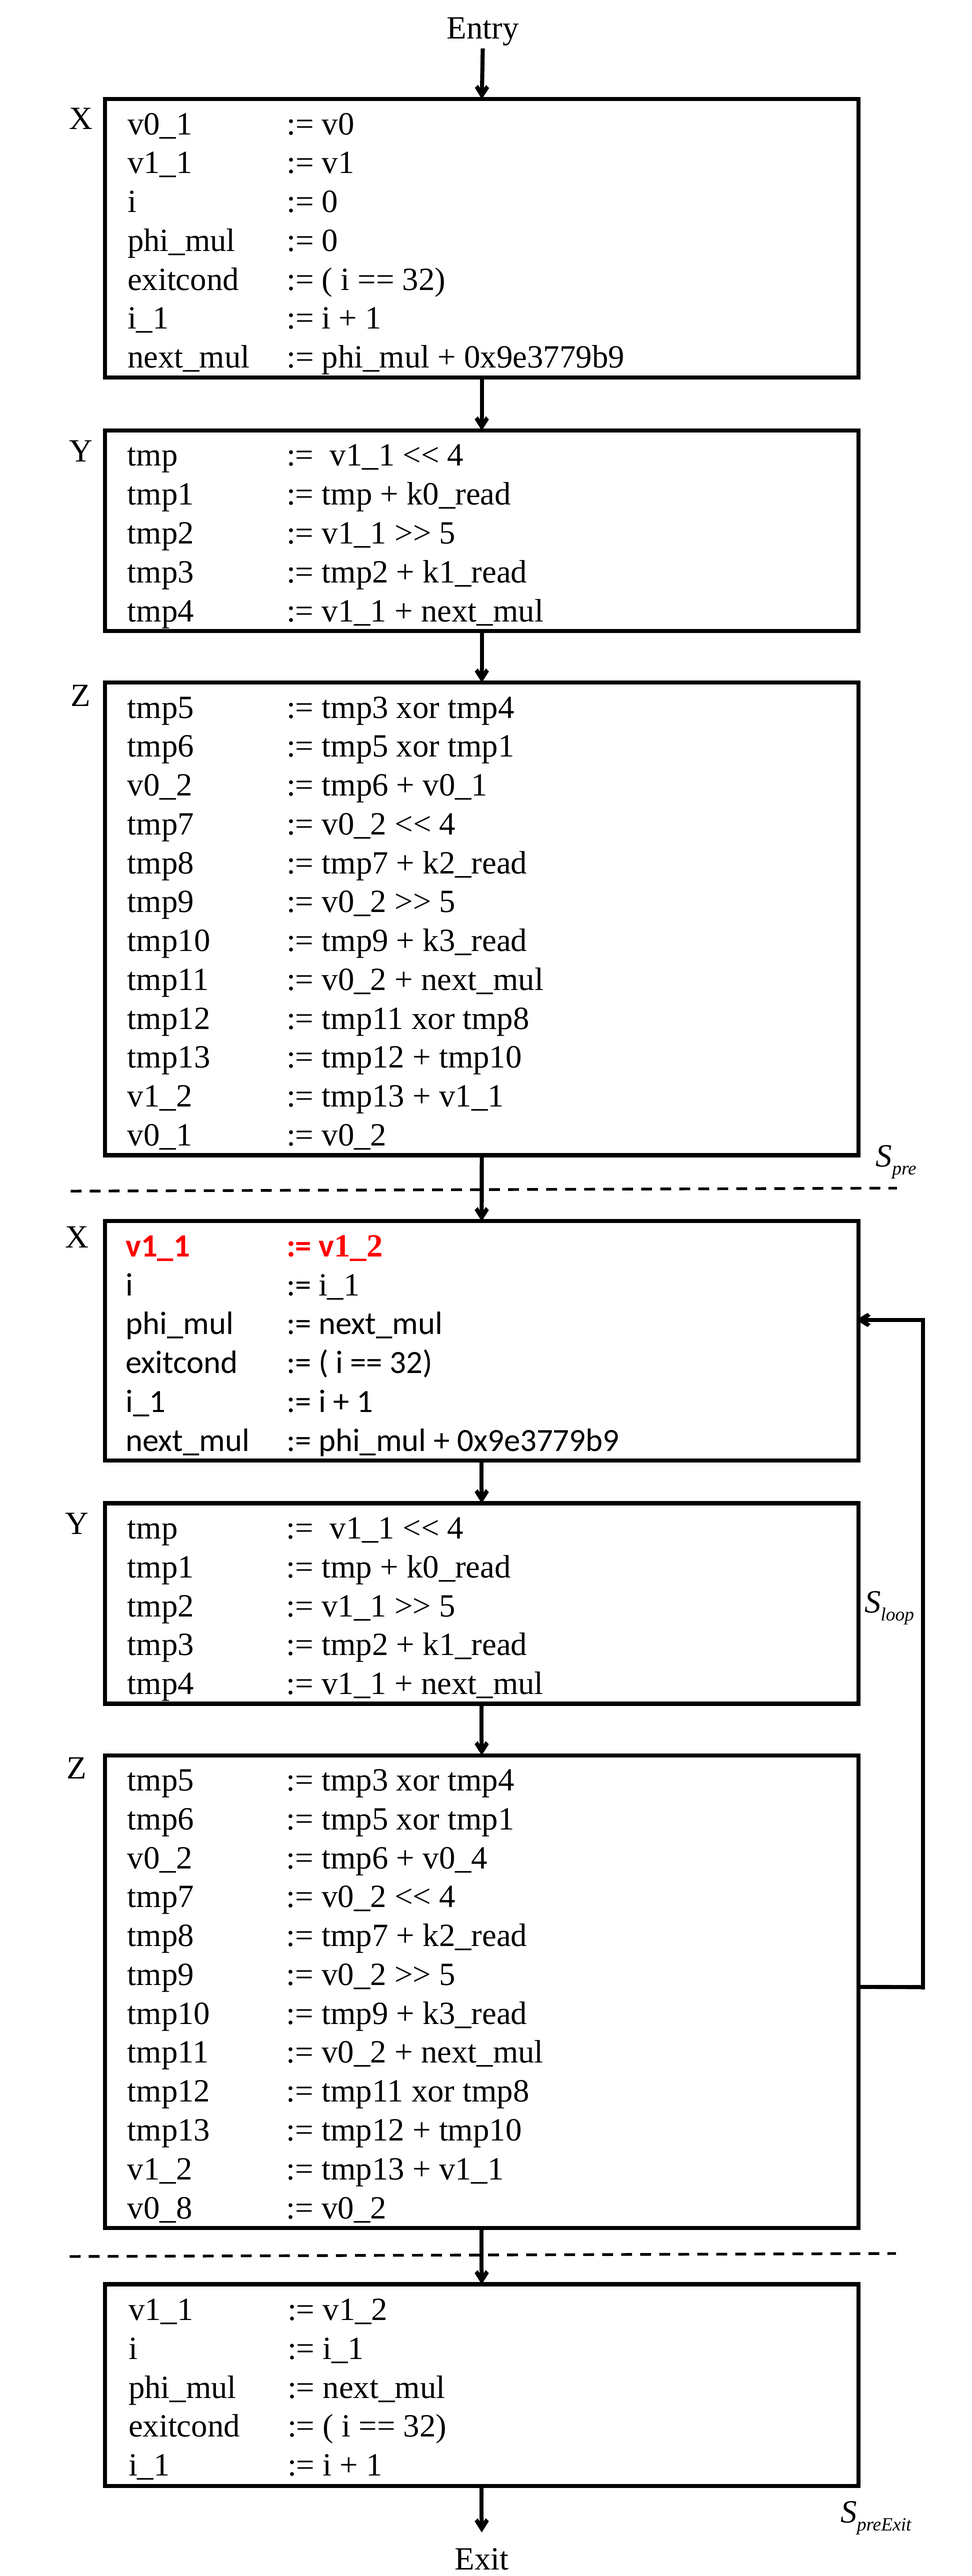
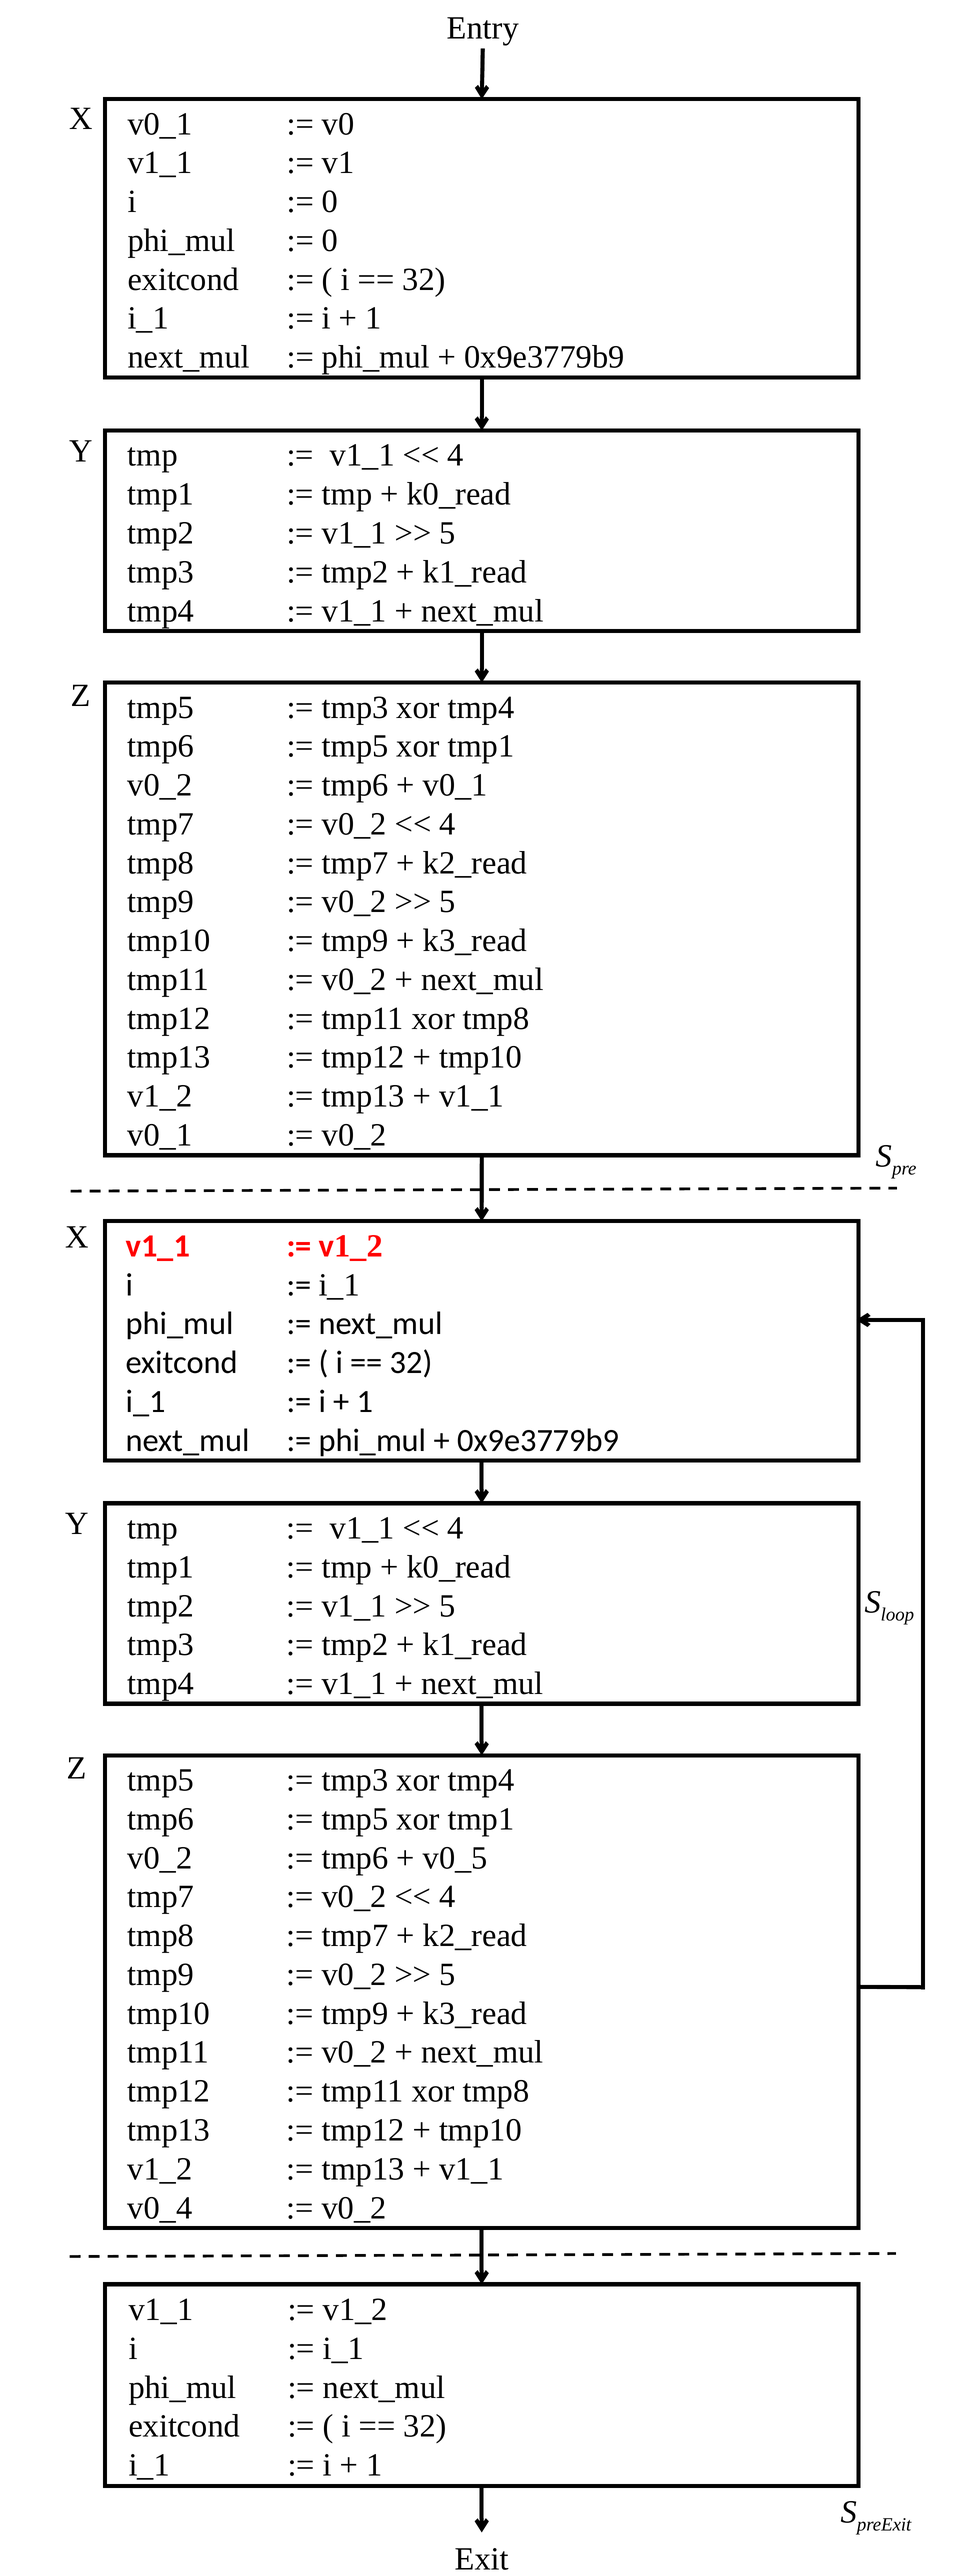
v0_4: v0_4 -> v0_5 (455, 1858)
v0_8: v0_8 -> v0_4 (160, 2208)
